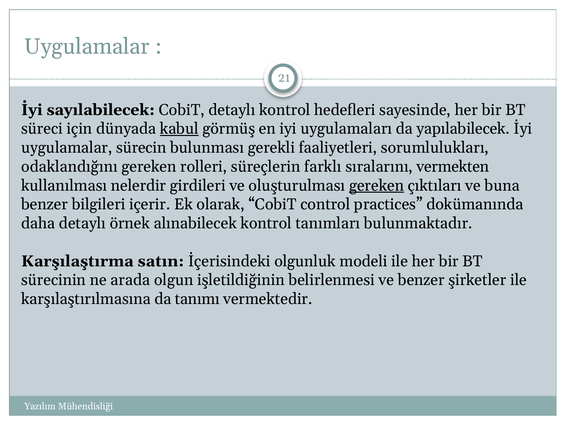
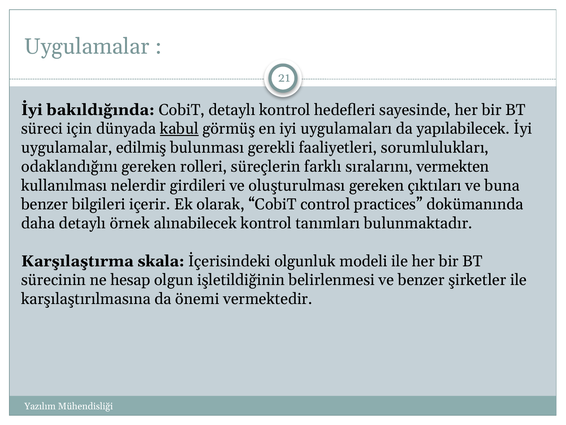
sayılabilecek: sayılabilecek -> bakıldığında (101, 110)
sürecin: sürecin -> edilmiş (141, 147)
gereken underline: present -> none (377, 185)
satın: satın -> skala (161, 261)
arada: arada -> hesap (130, 280)
tanımı: tanımı -> önemi (197, 299)
